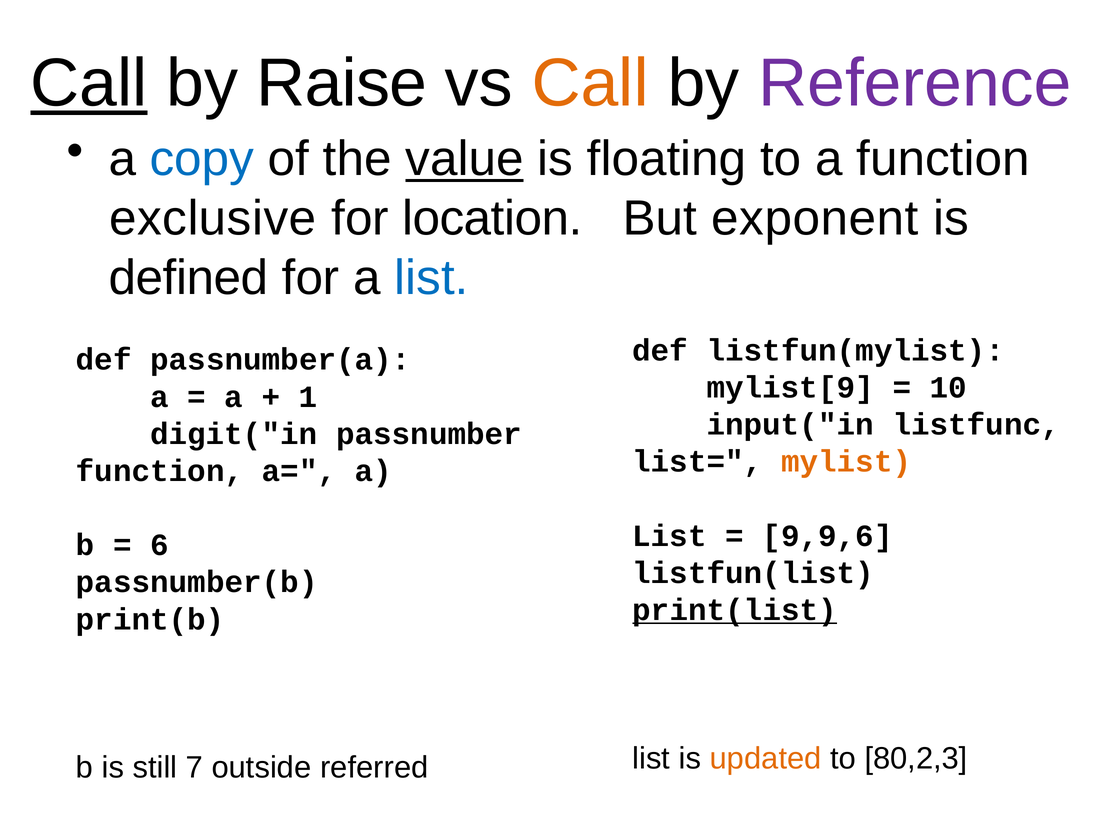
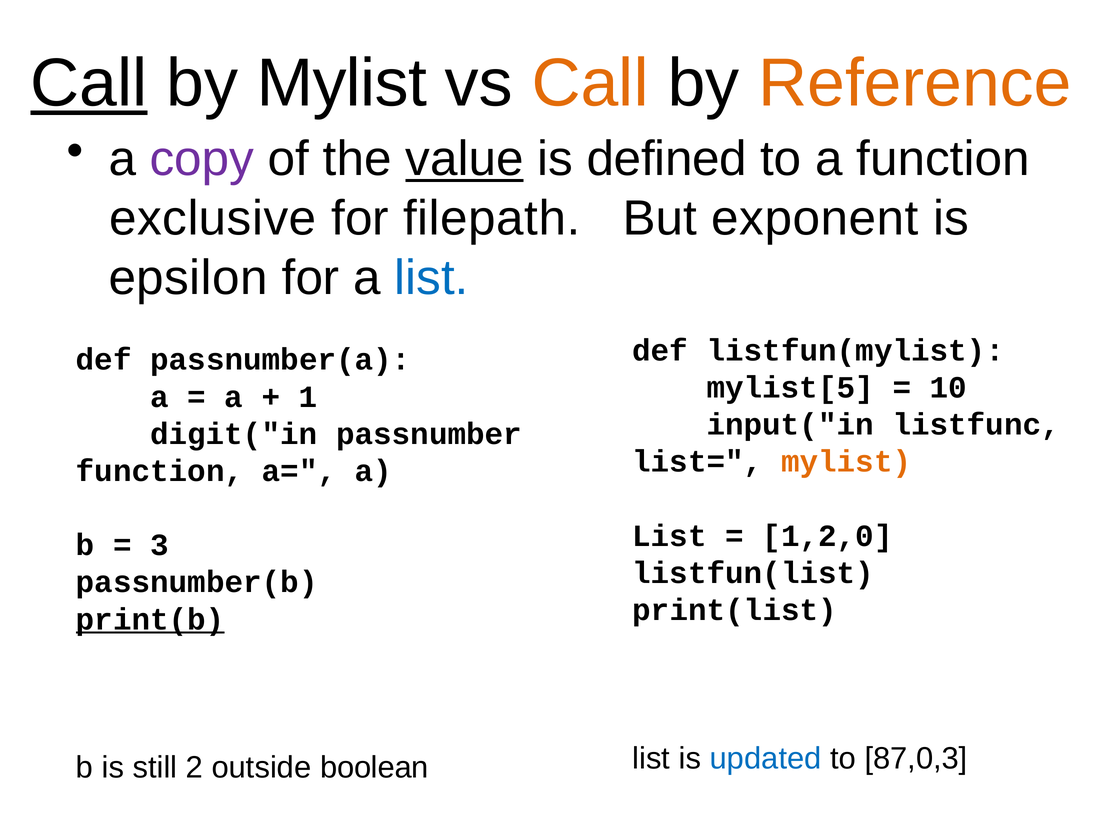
by Raise: Raise -> Mylist (342, 84)
Reference colour: purple -> orange (915, 84)
copy colour: blue -> purple (202, 159)
floating: floating -> defined (667, 159)
location: location -> filepath (492, 219)
defined: defined -> epsilon (188, 278)
mylist[9: mylist[9 -> mylist[5 (790, 388)
9,9,6: 9,9,6 -> 1,2,0 (828, 536)
6: 6 -> 3 (159, 546)
print(list underline: present -> none (735, 611)
print(b underline: none -> present (150, 620)
updated colour: orange -> blue (766, 759)
80,2,3: 80,2,3 -> 87,0,3 (916, 759)
7: 7 -> 2 (194, 768)
referred: referred -> boolean (374, 768)
